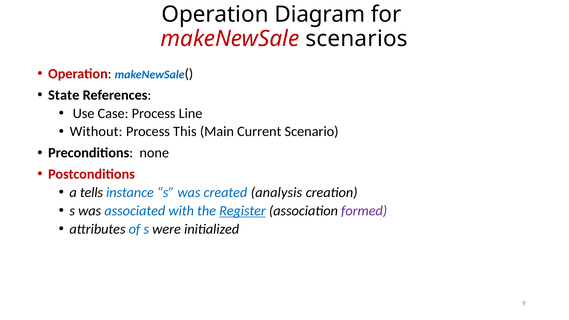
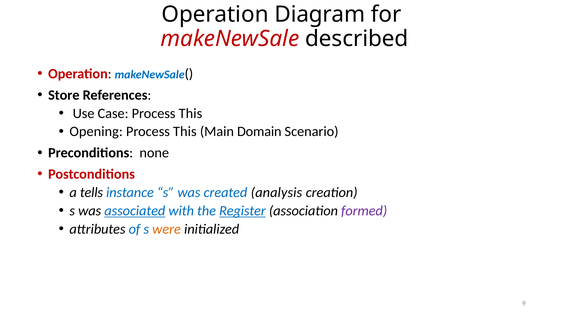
scenarios: scenarios -> described (357, 39)
State: State -> Store (64, 95)
Case Process Line: Line -> This (190, 113)
Without: Without -> Opening (96, 132)
Current: Current -> Domain (259, 132)
associated underline: none -> present (135, 211)
were colour: black -> orange (167, 229)
